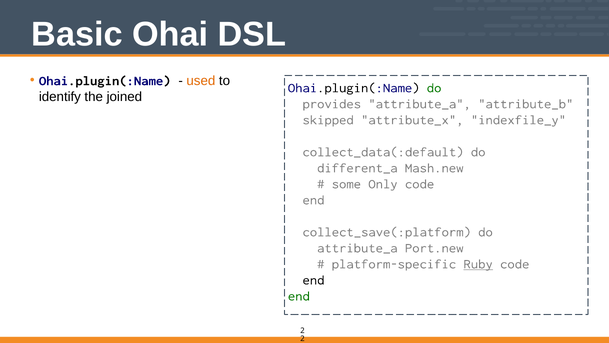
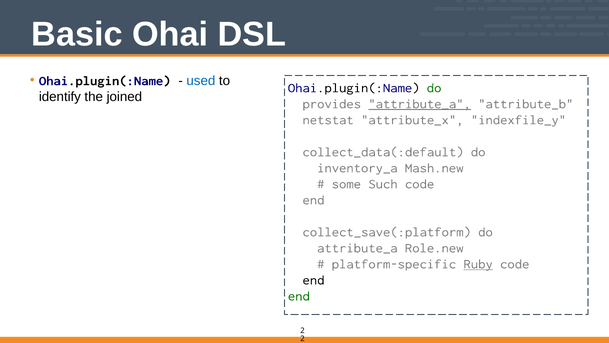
used colour: orange -> blue (201, 81)
attribute_a underline: none -> present (420, 104)
skipped: skipped -> netstat (328, 120)
different_a: different_a -> inventory_a (357, 168)
Only: Only -> Such (383, 184)
Port.new: Port.new -> Role.new (434, 248)
